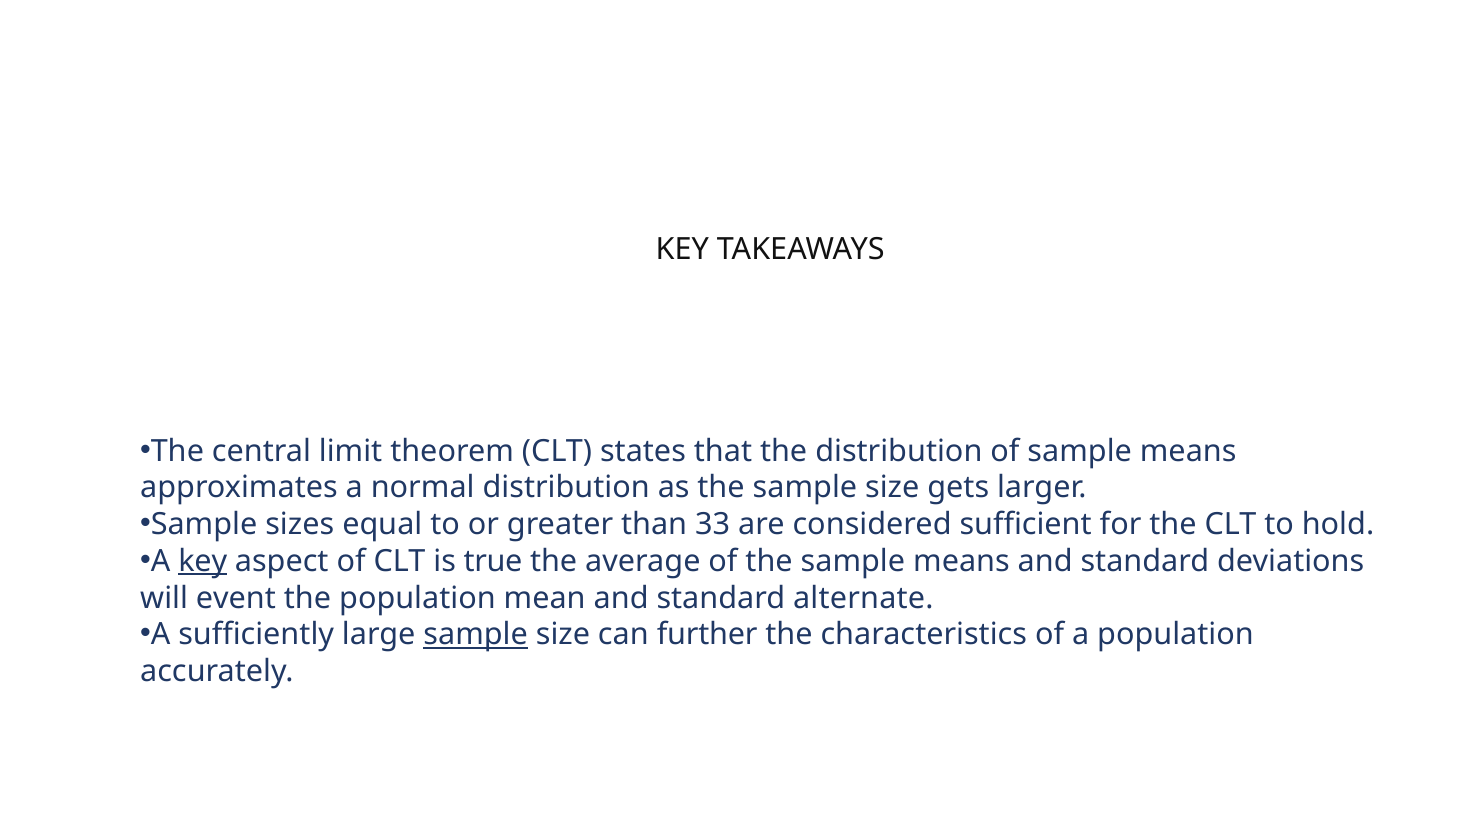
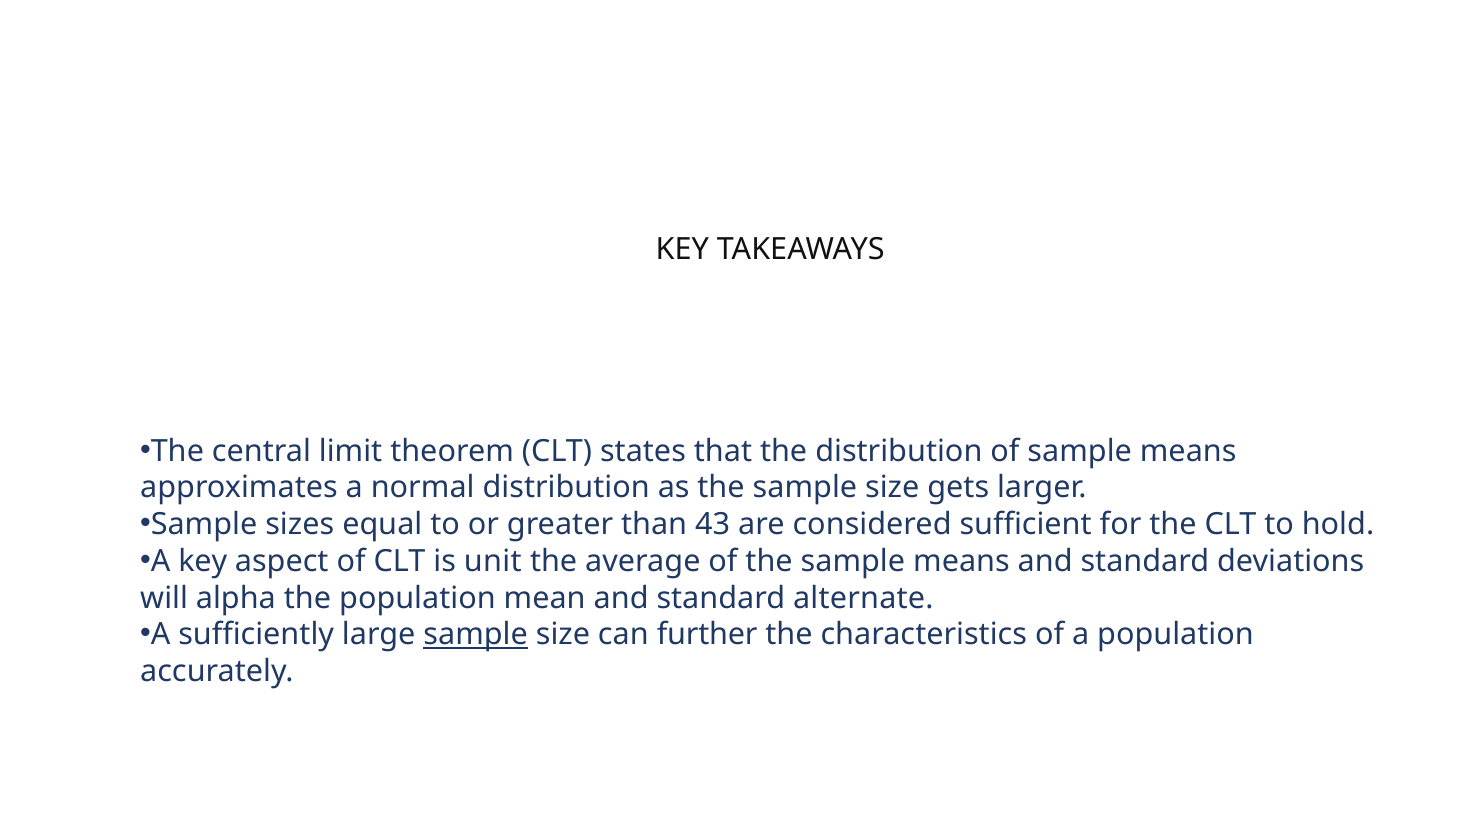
33: 33 -> 43 (713, 525)
key underline: present -> none (203, 561)
true: true -> unit (493, 561)
event: event -> alpha (236, 598)
